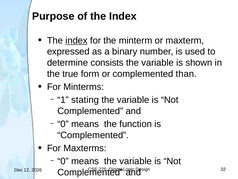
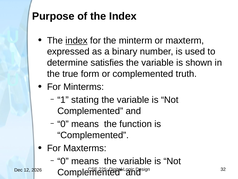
consists: consists -> satisfies (107, 63)
than: than -> truth (186, 74)
